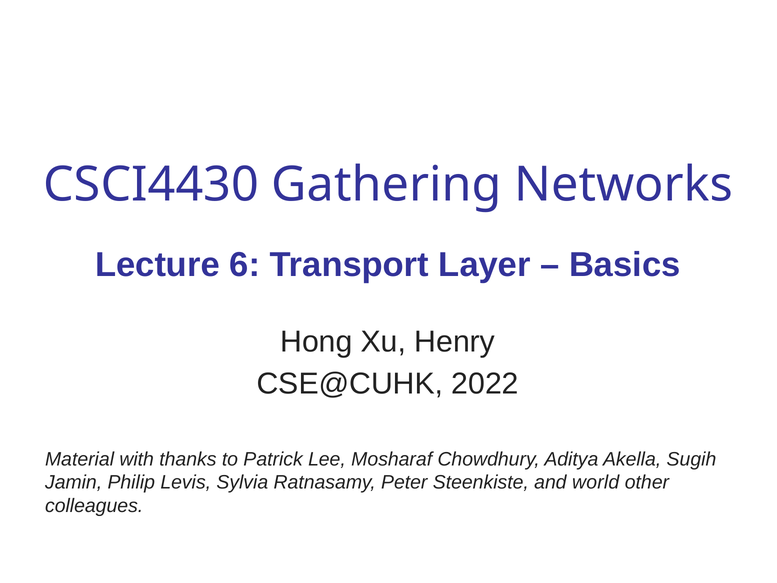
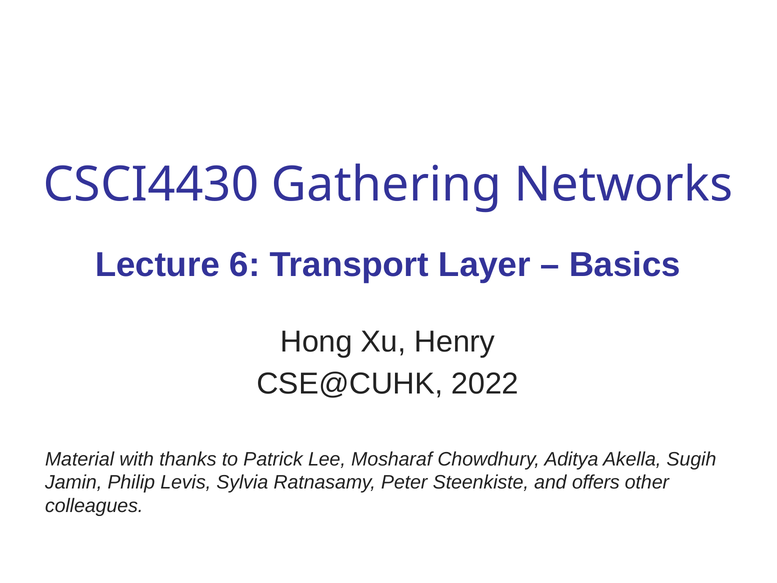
world: world -> offers (596, 482)
